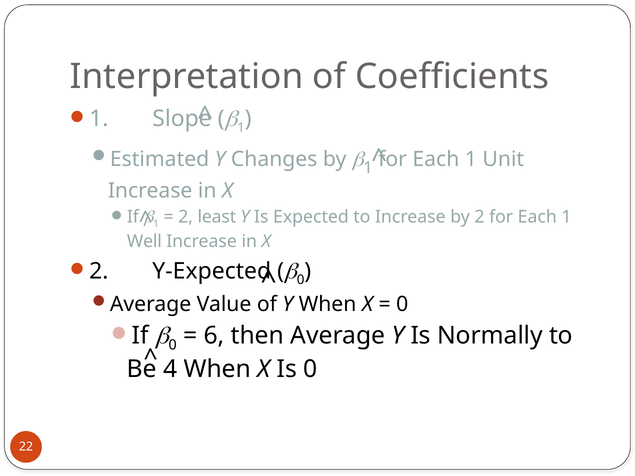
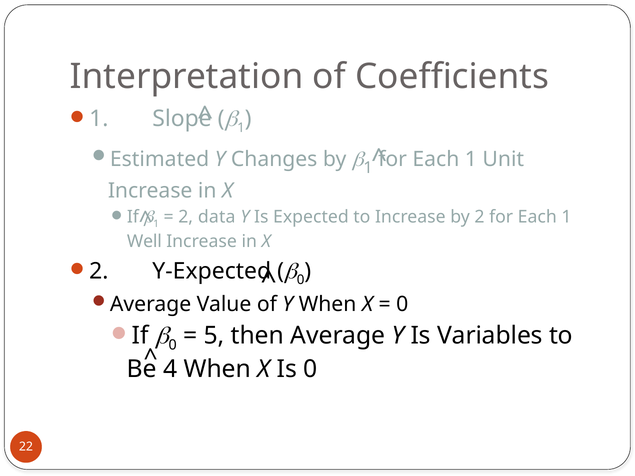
least: least -> data (217, 217)
6: 6 -> 5 (214, 336)
Normally: Normally -> Variables (490, 336)
